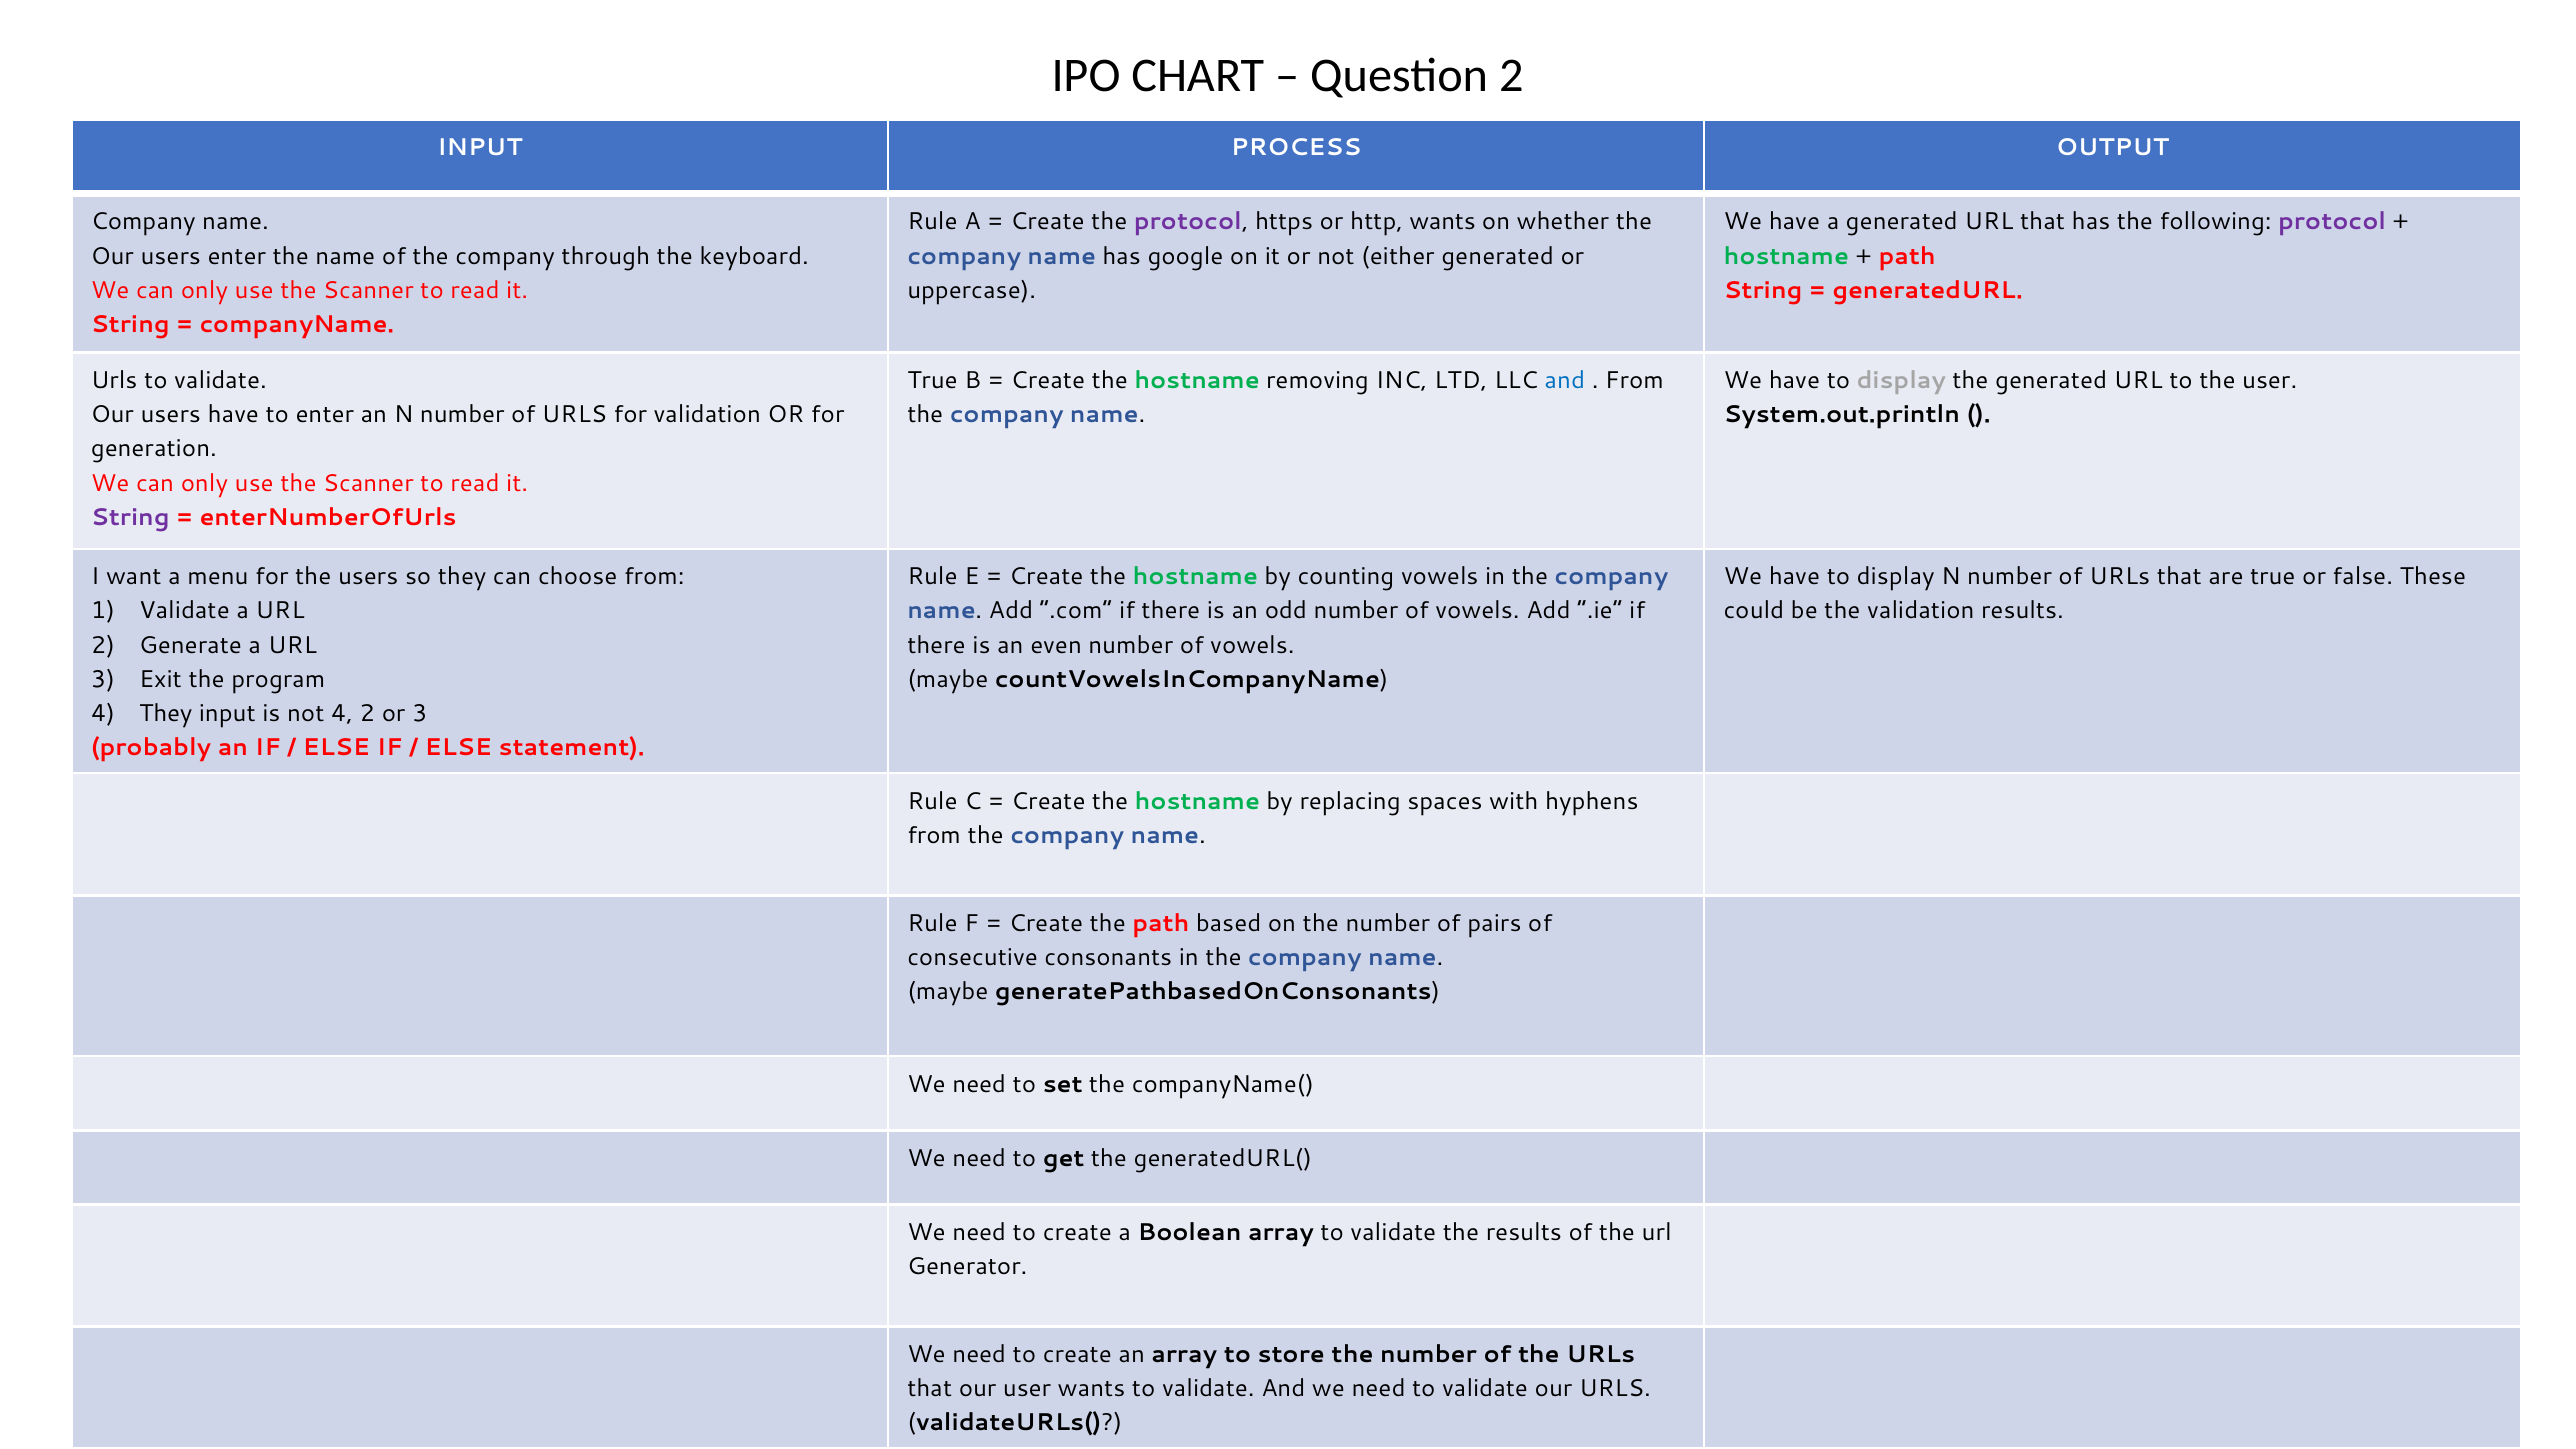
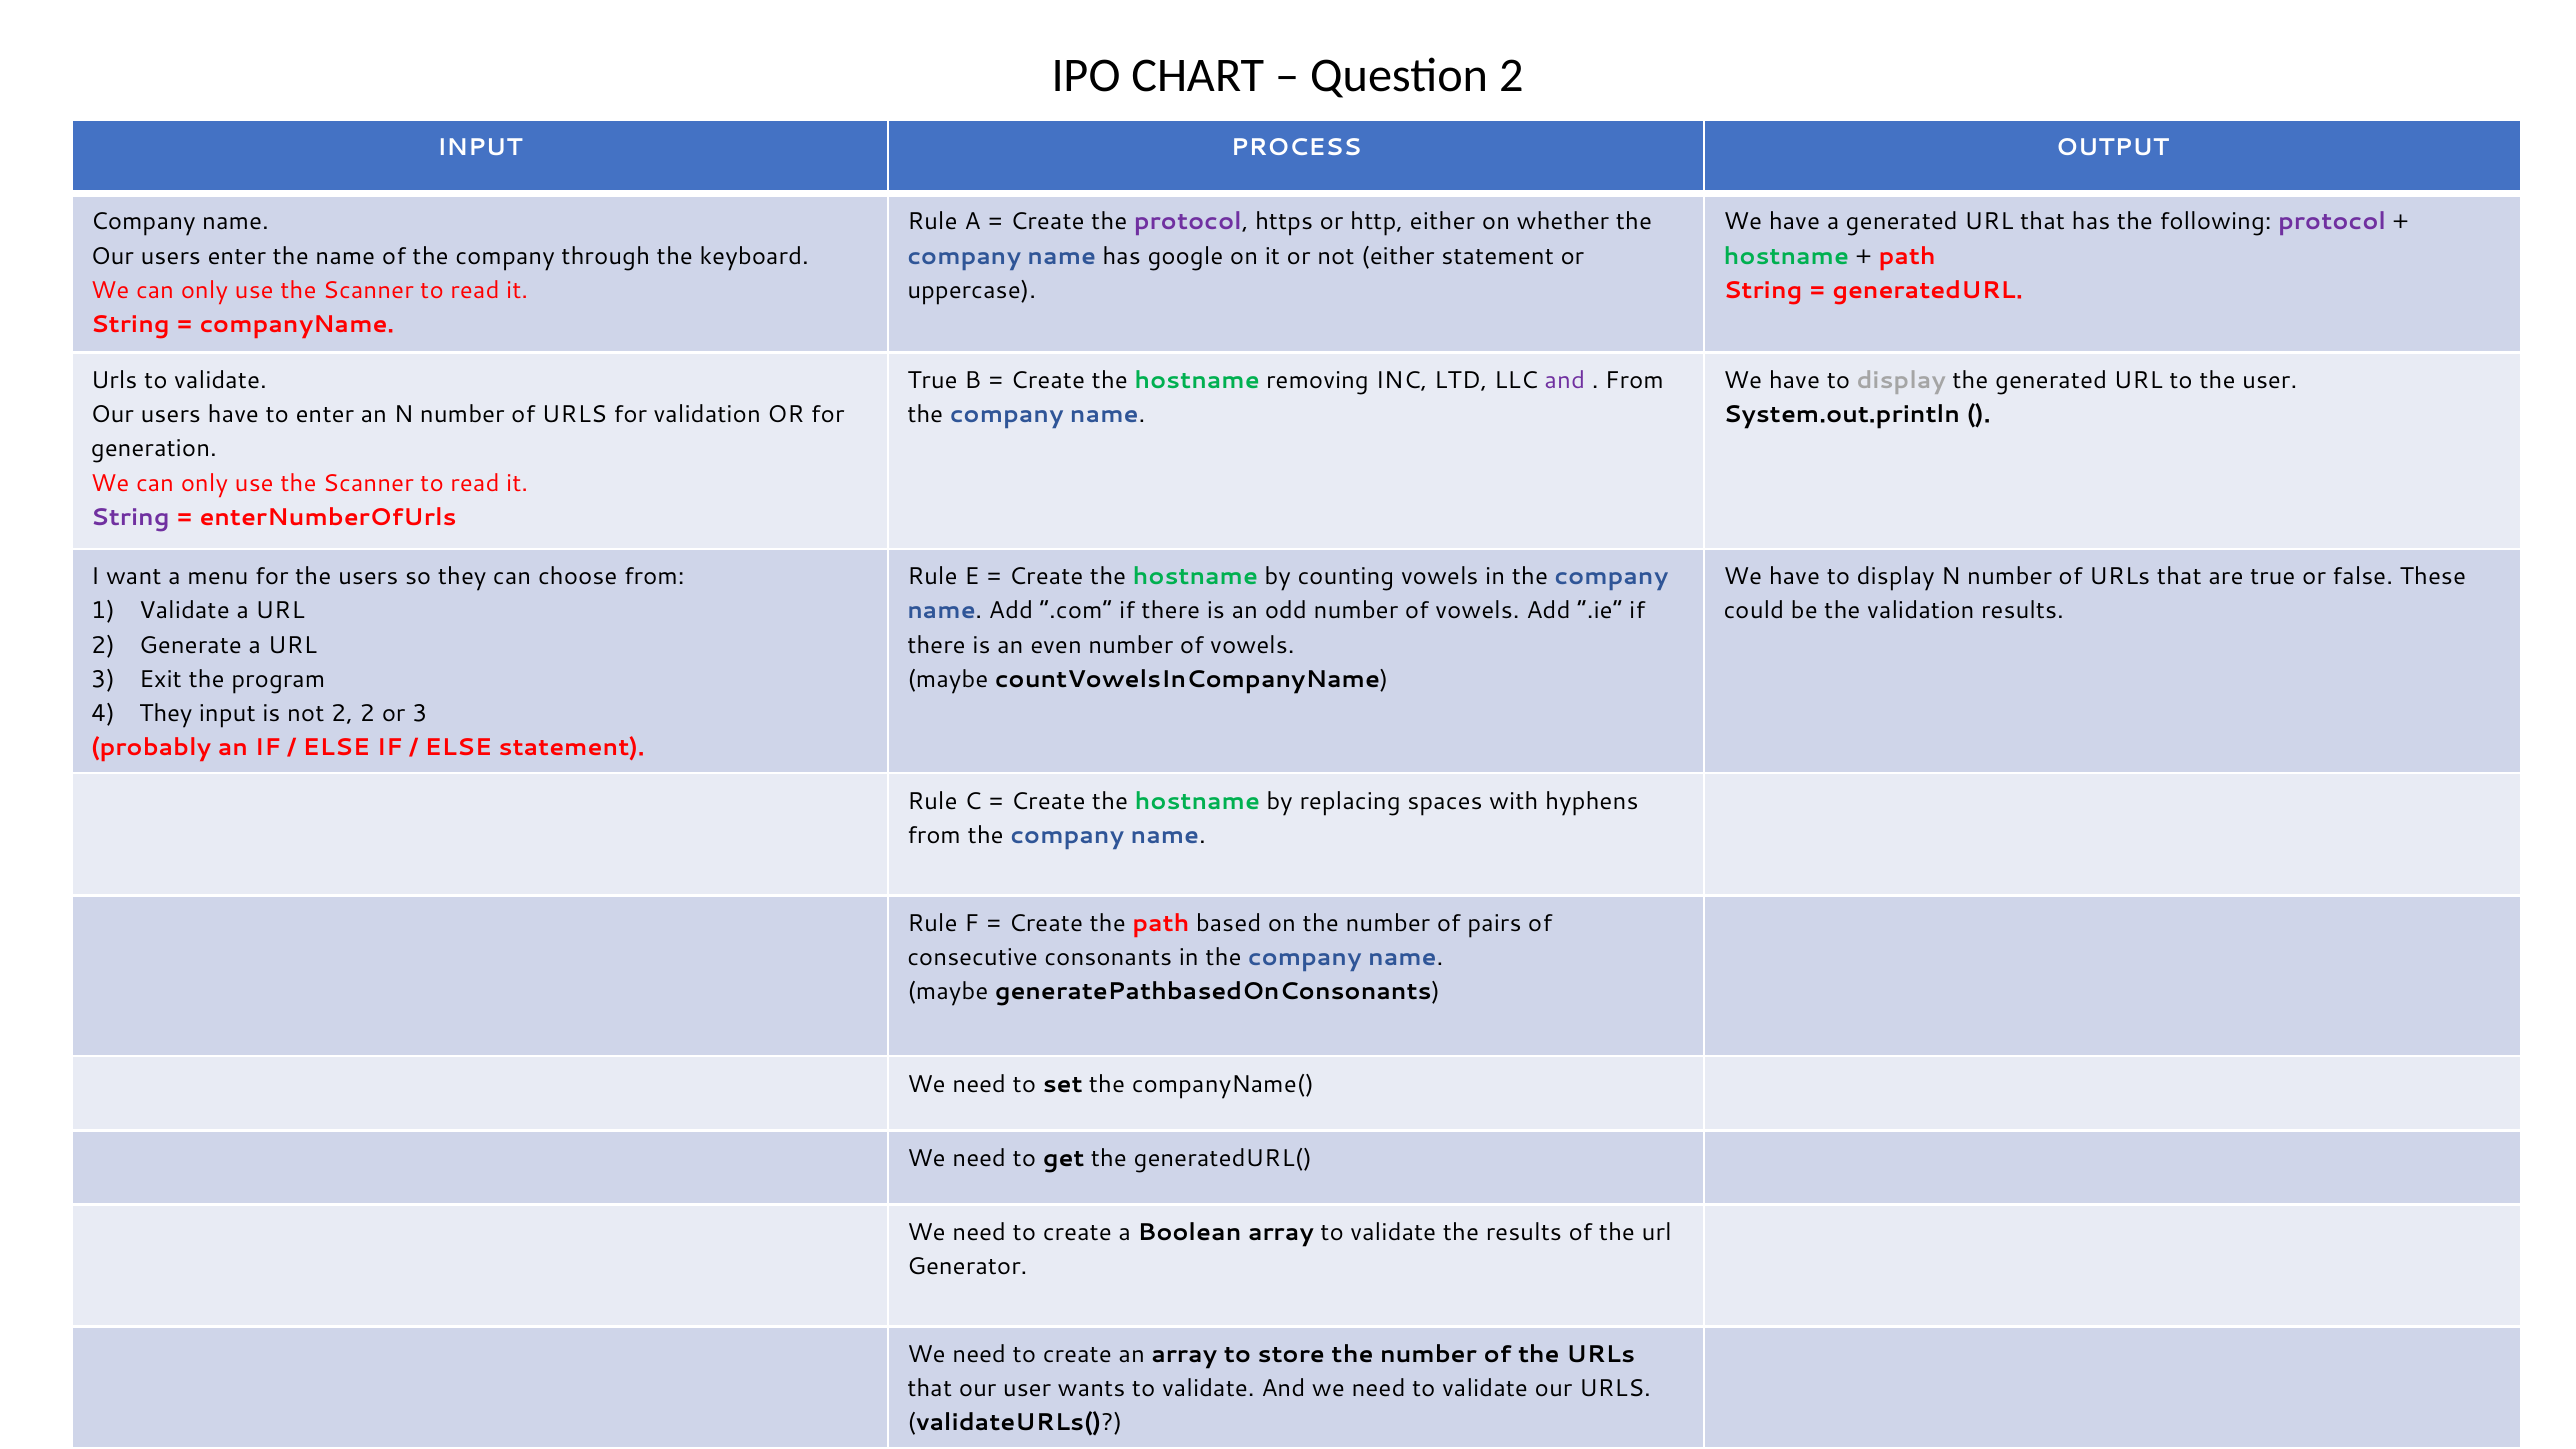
http wants: wants -> either (1442, 222)
either generated: generated -> statement (1498, 256)
and colour: blue -> purple (1565, 381)
not 4: 4 -> 2 (342, 713)
